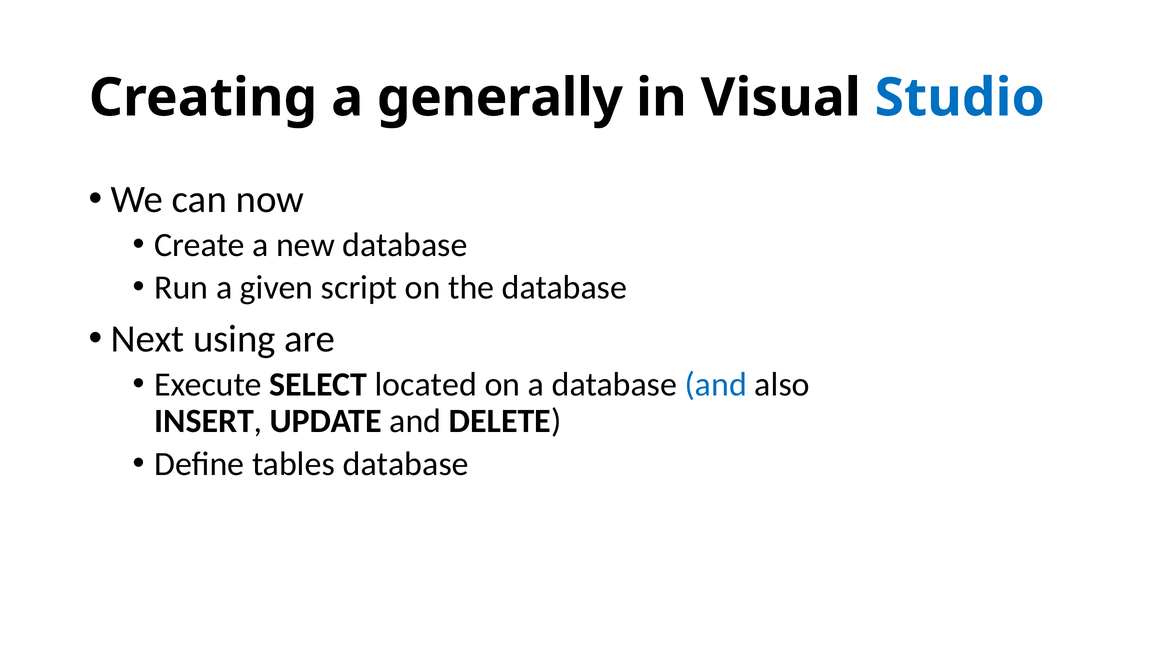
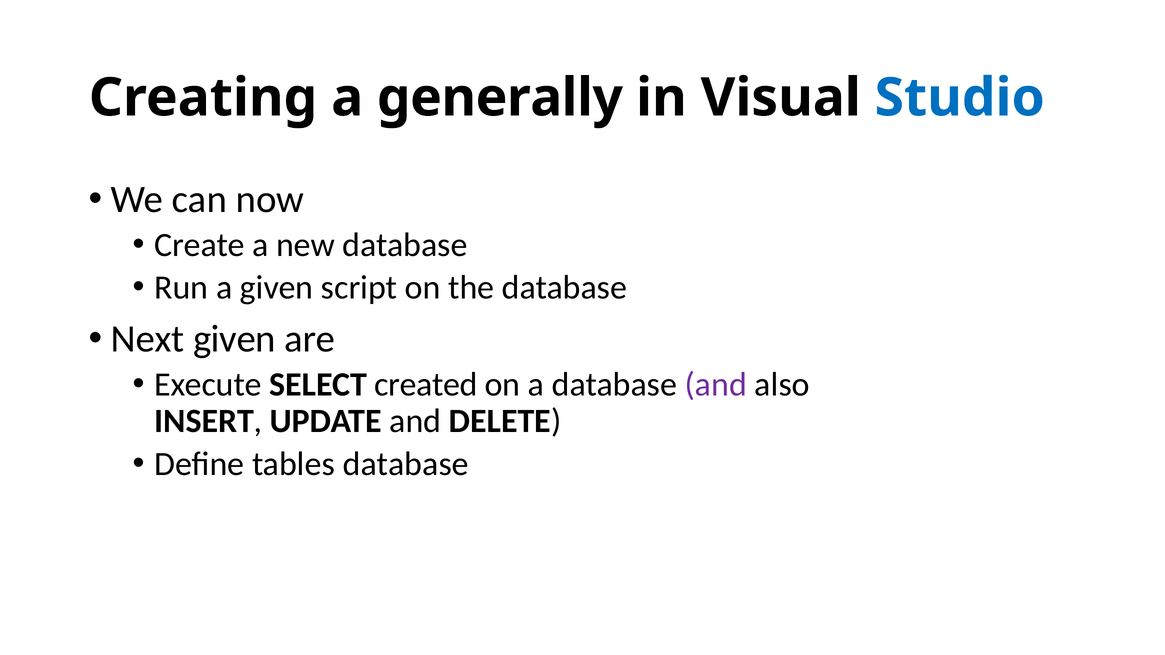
Next using: using -> given (234, 339)
located: located -> created (426, 385)
and colour: blue -> purple (716, 385)
